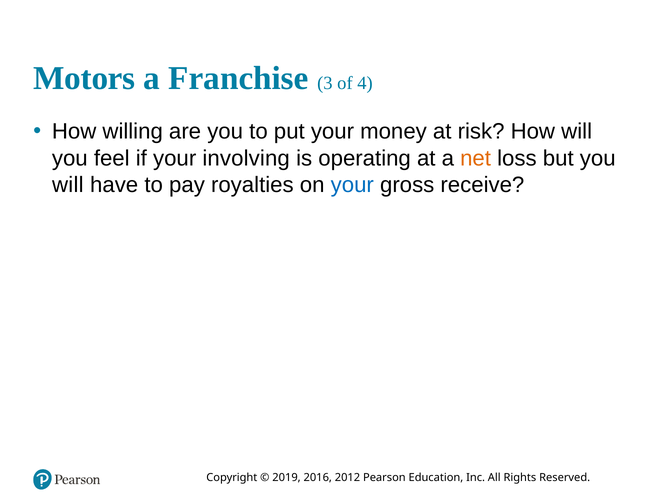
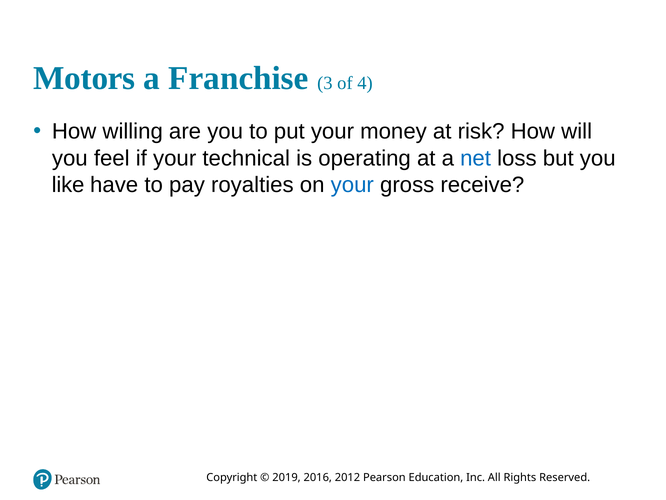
involving: involving -> technical (246, 158)
net colour: orange -> blue (476, 158)
will: will -> like (68, 185)
